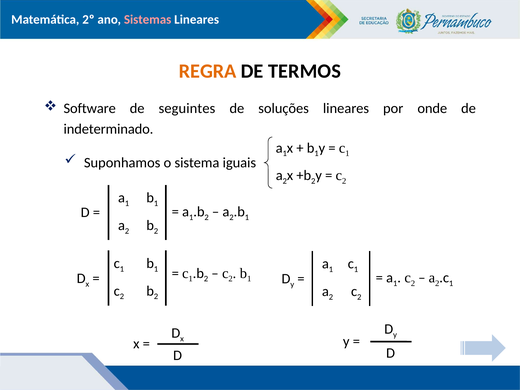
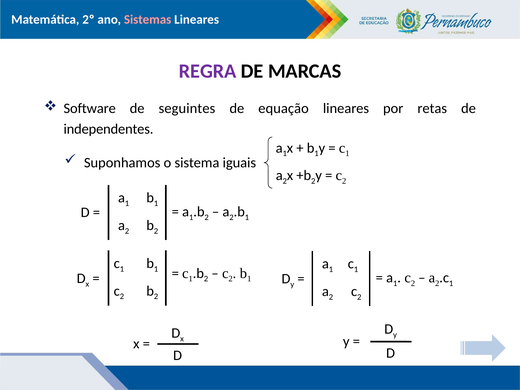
REGRA colour: orange -> purple (208, 71)
TERMOS: TERMOS -> MARCAS (305, 71)
soluções: soluções -> equação (284, 108)
onde: onde -> retas (432, 108)
indeterminado: indeterminado -> independentes (108, 129)
